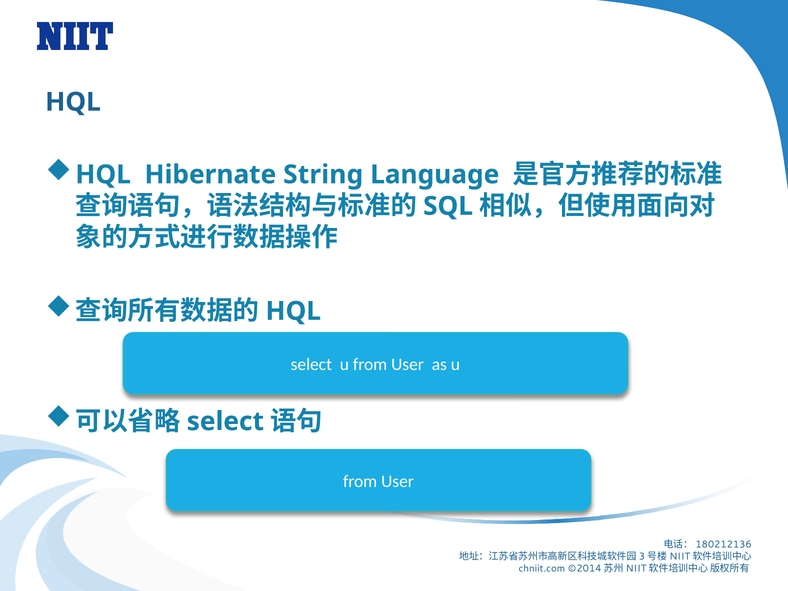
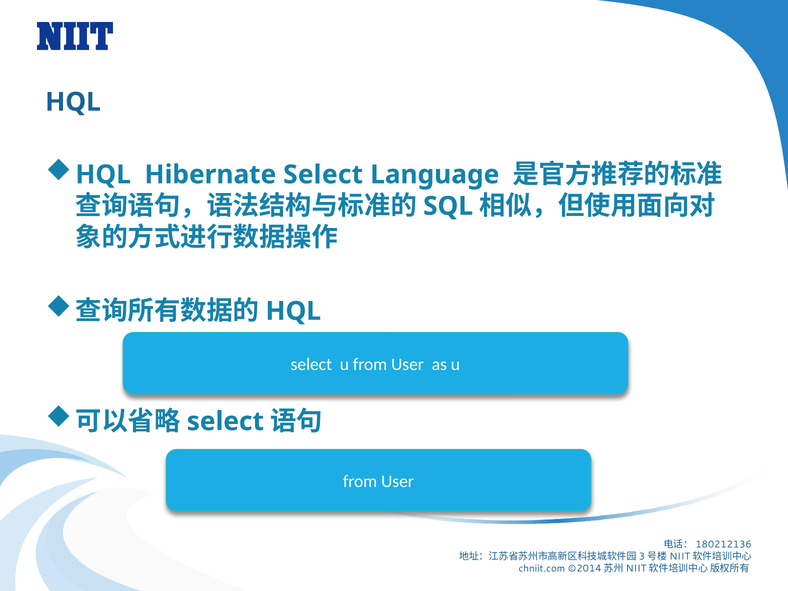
Hibernate String: String -> Select (323, 175)
